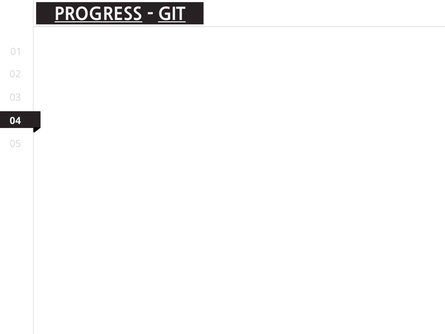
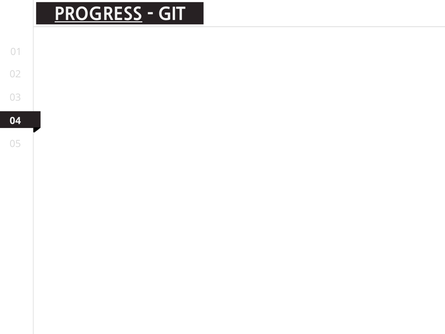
GIT underline: present -> none (172, 14)
